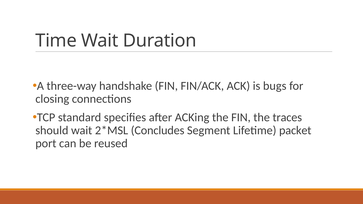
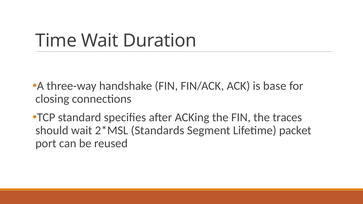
bugs: bugs -> base (275, 86)
Concludes: Concludes -> Standards (158, 130)
